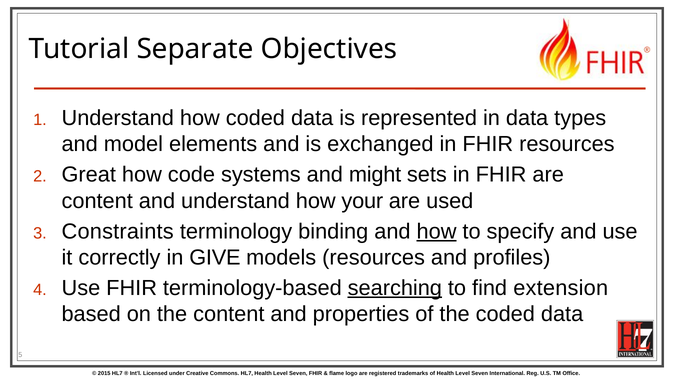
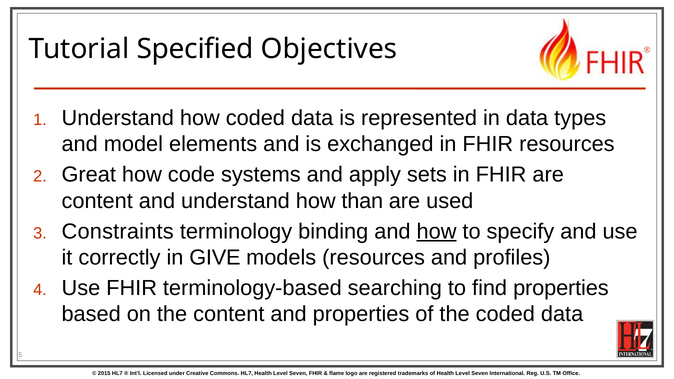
Separate: Separate -> Specified (195, 49)
might: might -> apply (375, 175)
your: your -> than (362, 201)
searching underline: present -> none (395, 288)
find extension: extension -> properties (561, 288)
